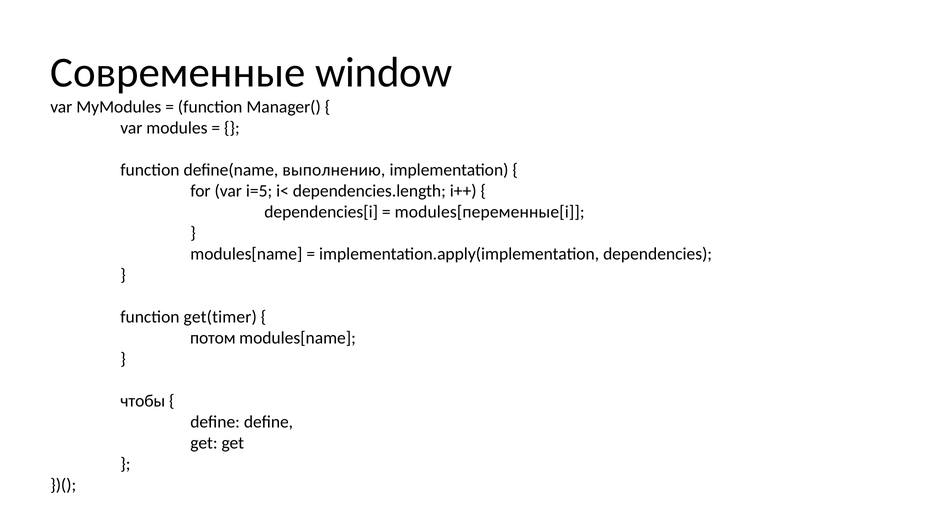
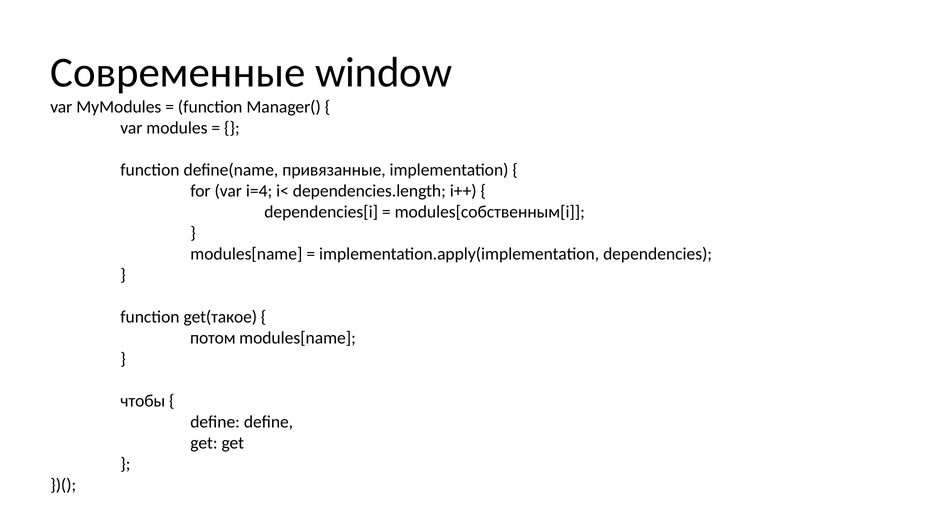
выполнению: выполнению -> привязанные (334, 170)
i=5: i=5 -> i=4 (259, 191)
modules[переменные[i: modules[переменные[i -> modules[собственным[i (490, 212)
get(timer: get(timer -> get(такое (220, 317)
